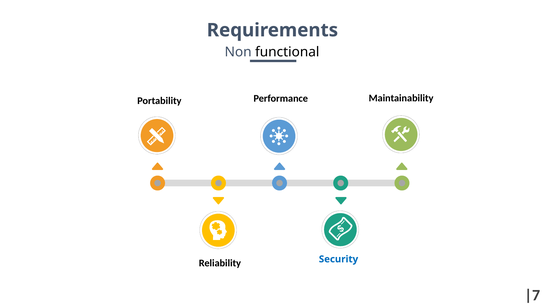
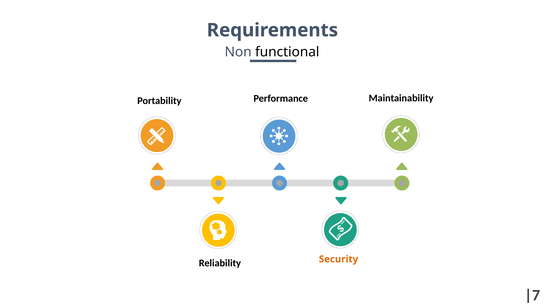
Security colour: blue -> orange (338, 260)
